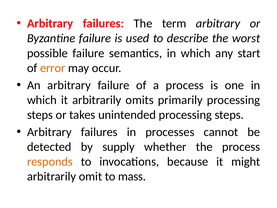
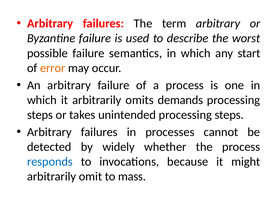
primarily: primarily -> demands (180, 100)
supply: supply -> widely (119, 147)
responds colour: orange -> blue (50, 162)
